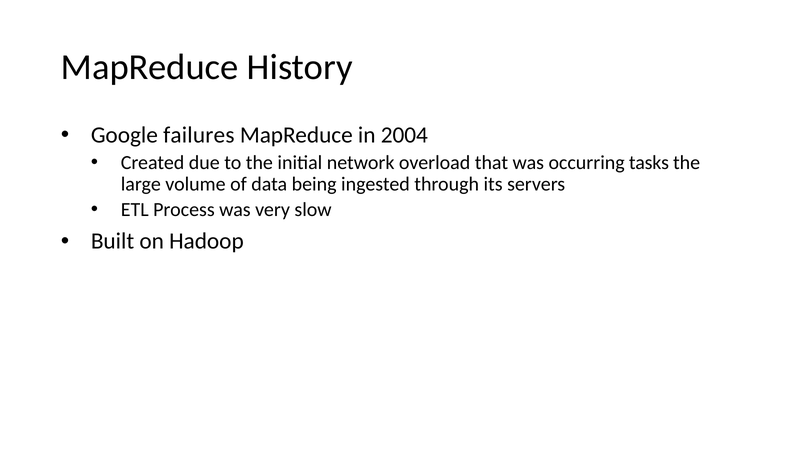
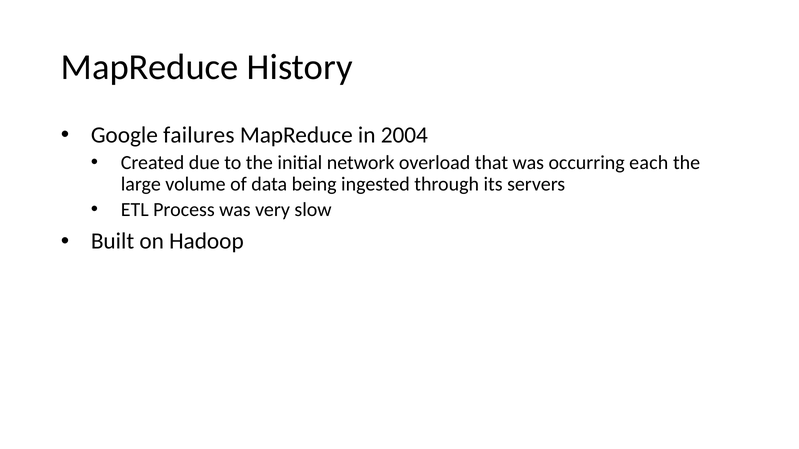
tasks: tasks -> each (649, 163)
